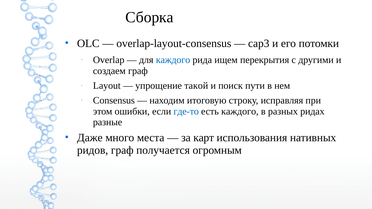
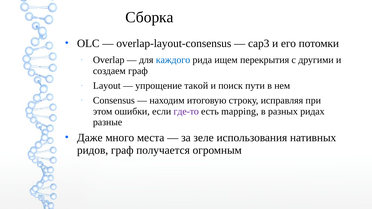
где-то colour: blue -> purple (186, 111)
есть каждого: каждого -> mapping (240, 111)
карт: карт -> зеле (204, 138)
